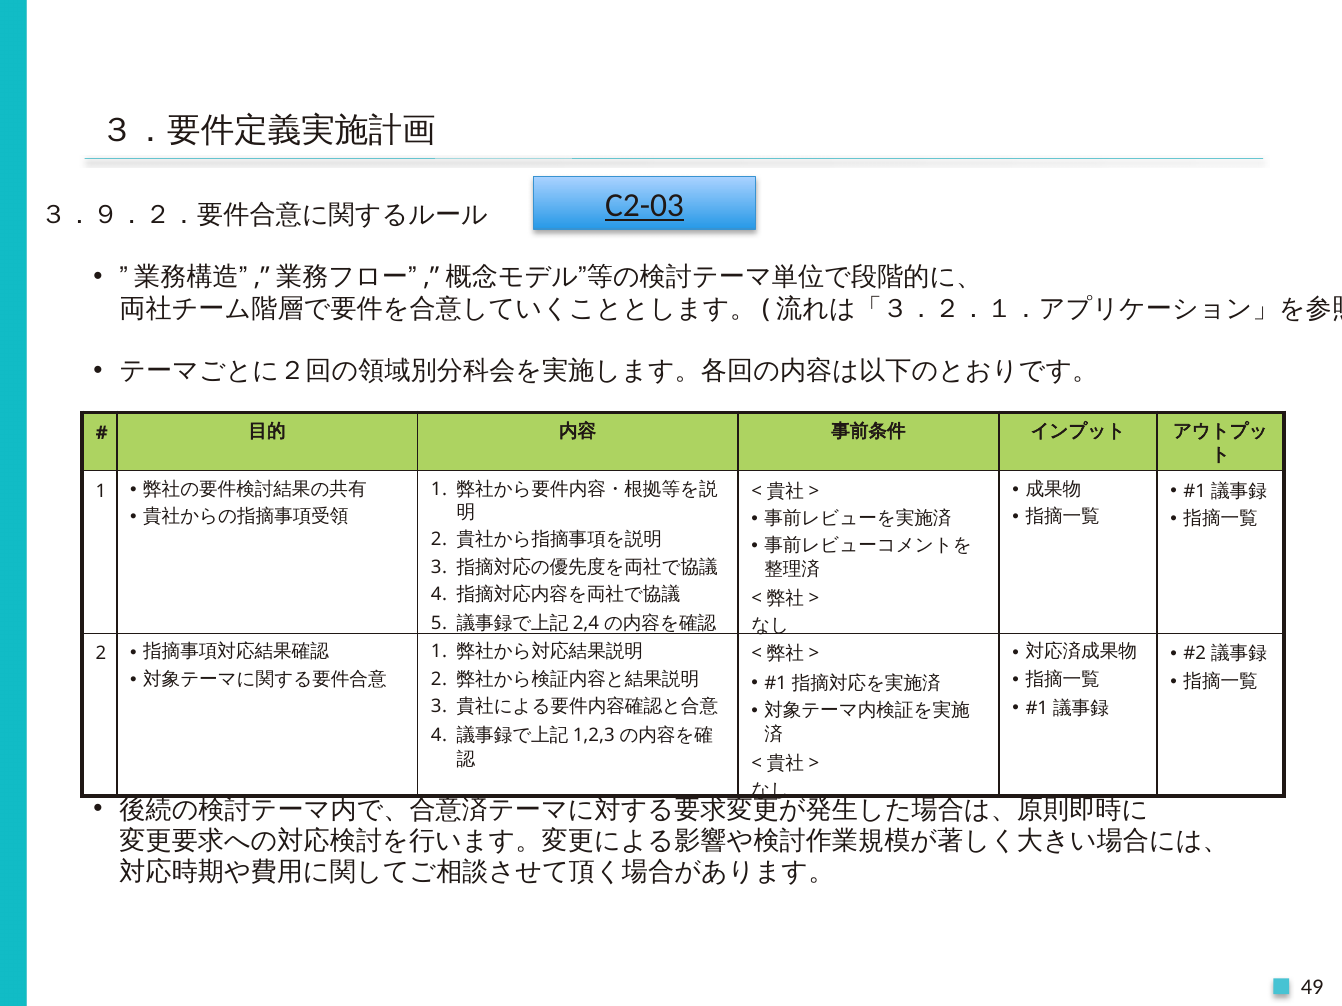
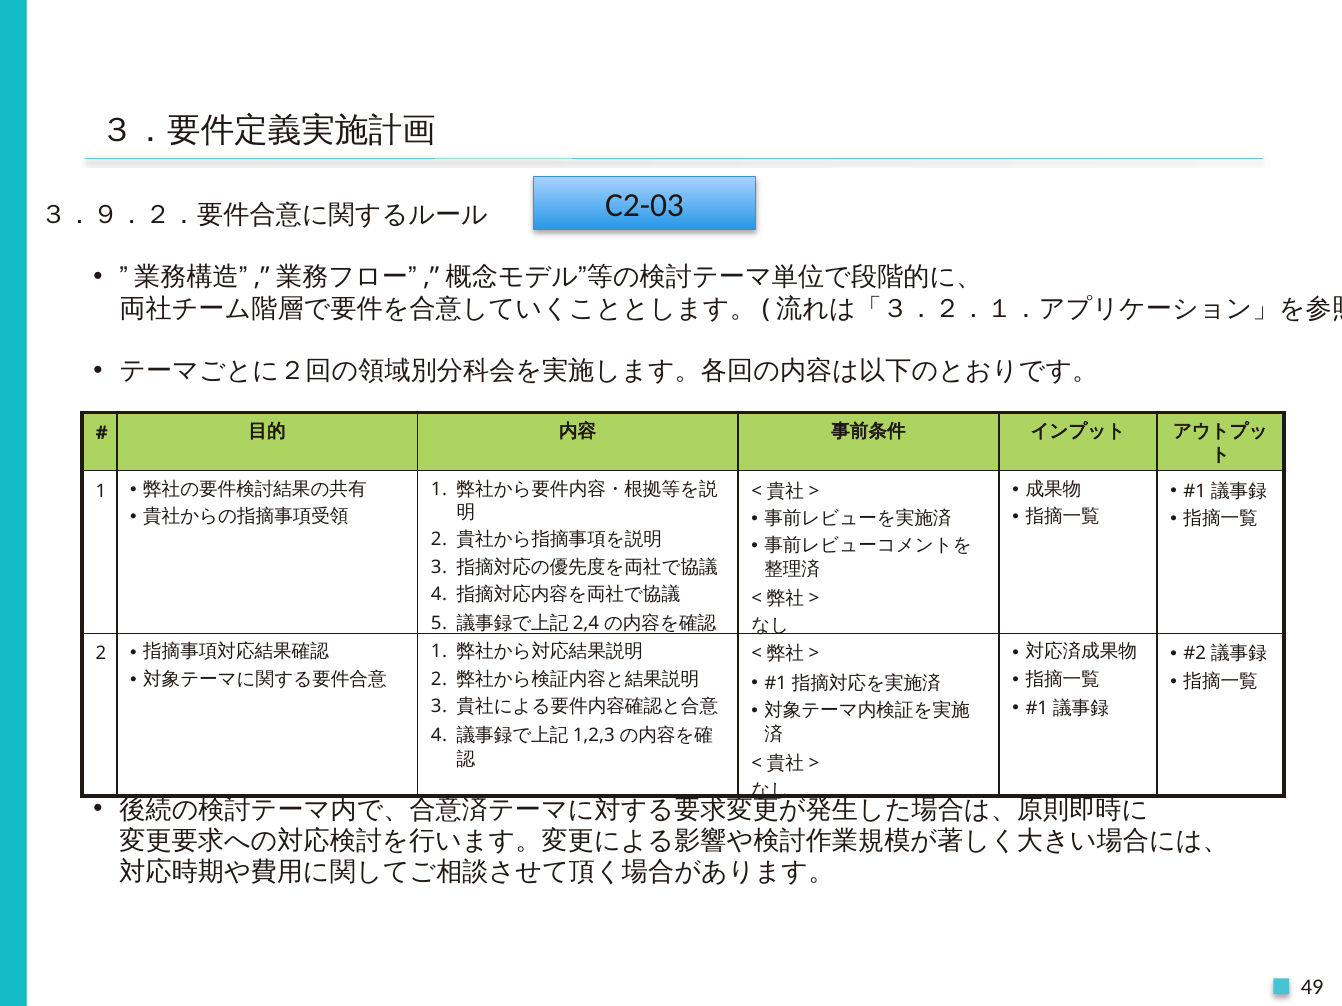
C2-03 underline: present -> none (644, 205)
